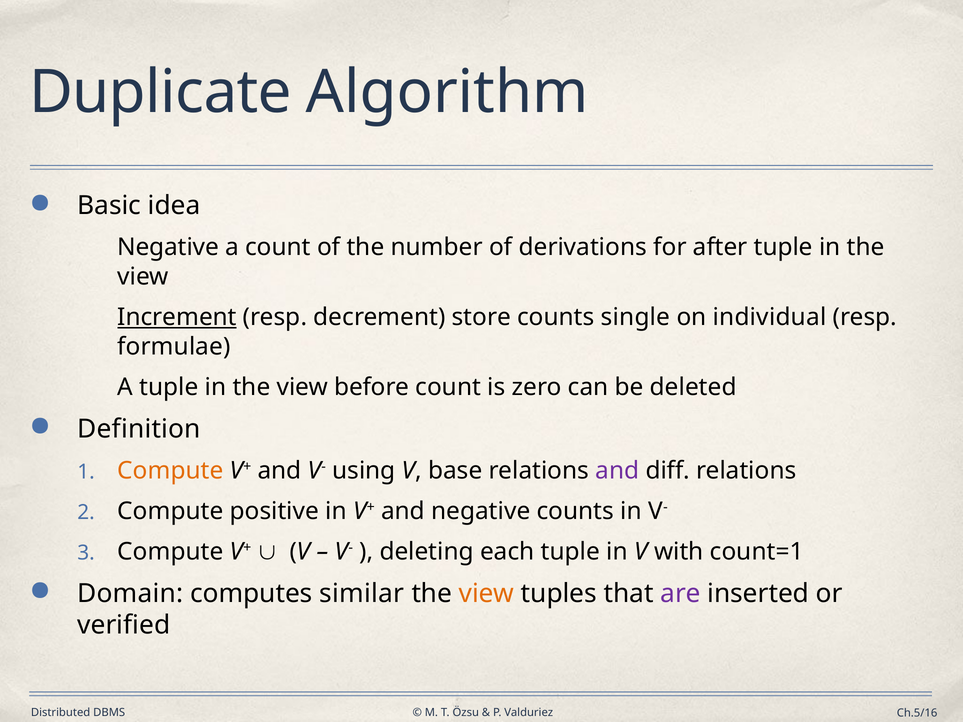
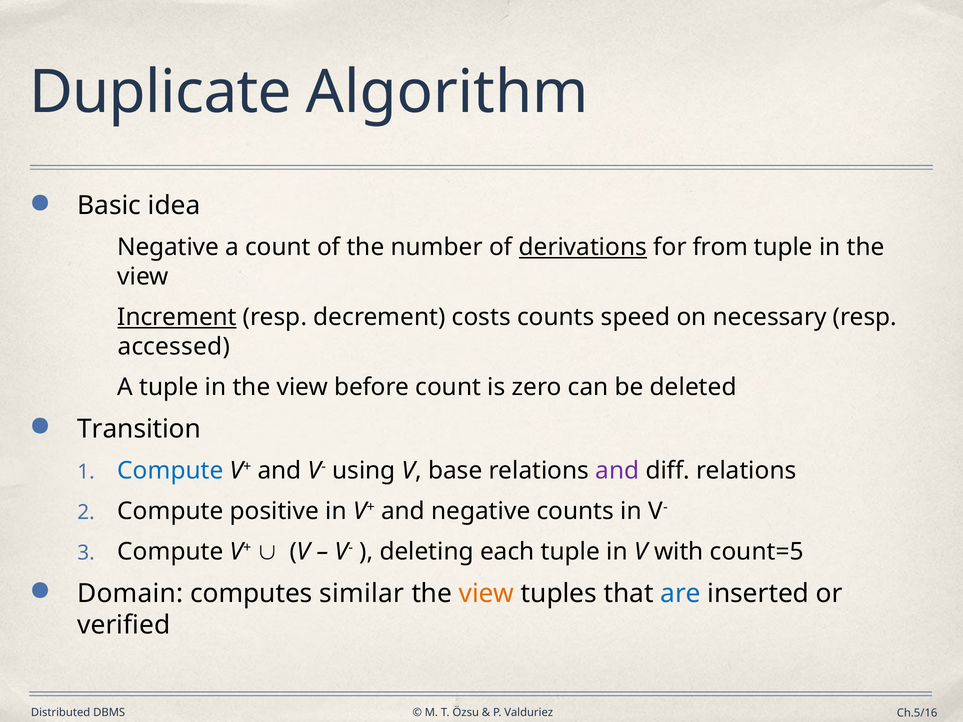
derivations underline: none -> present (583, 247)
after: after -> from (720, 247)
store: store -> costs (481, 317)
single: single -> speed (636, 317)
individual: individual -> necessary (770, 317)
formulae: formulae -> accessed (174, 347)
Definition: Definition -> Transition (139, 429)
Compute colour: orange -> blue (170, 471)
count=1: count=1 -> count=5 (757, 552)
are colour: purple -> blue (681, 594)
